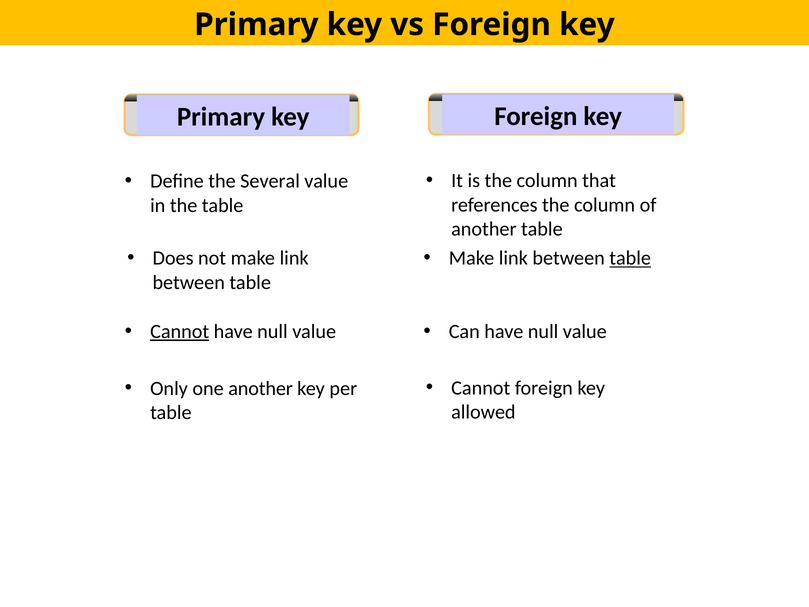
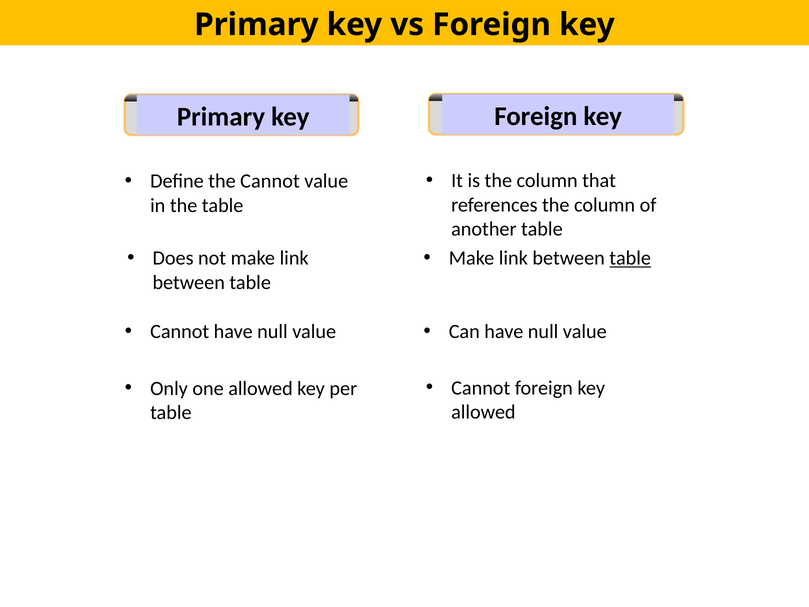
the Several: Several -> Cannot (270, 181)
Cannot underline: present -> none (180, 331)
one another: another -> allowed (260, 388)
